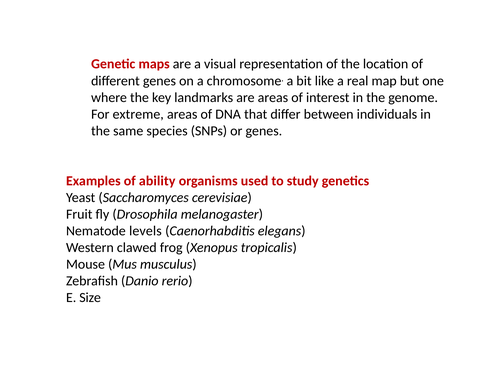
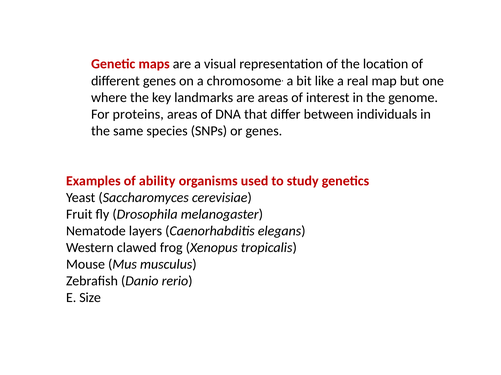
extreme: extreme -> proteins (138, 114)
levels: levels -> layers (146, 231)
